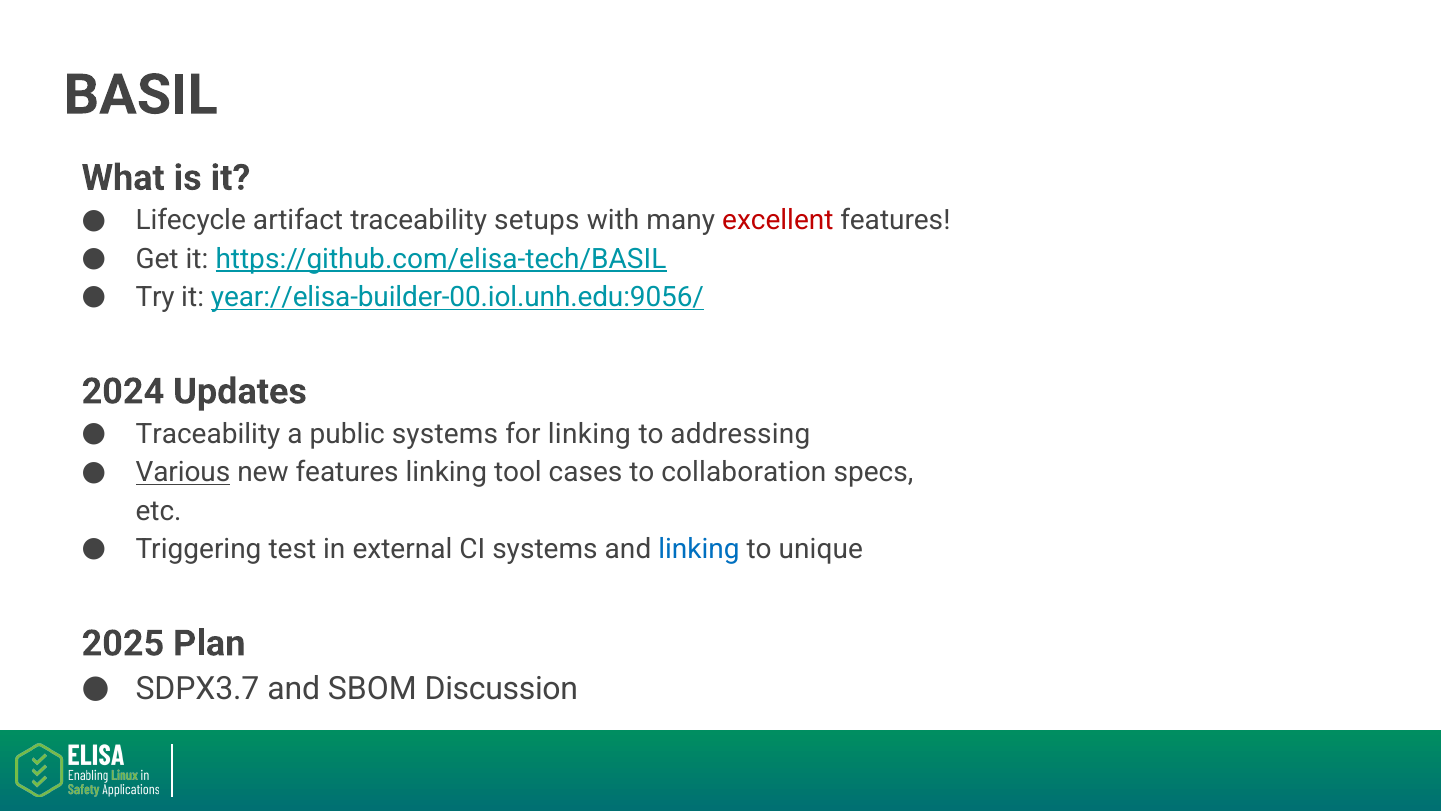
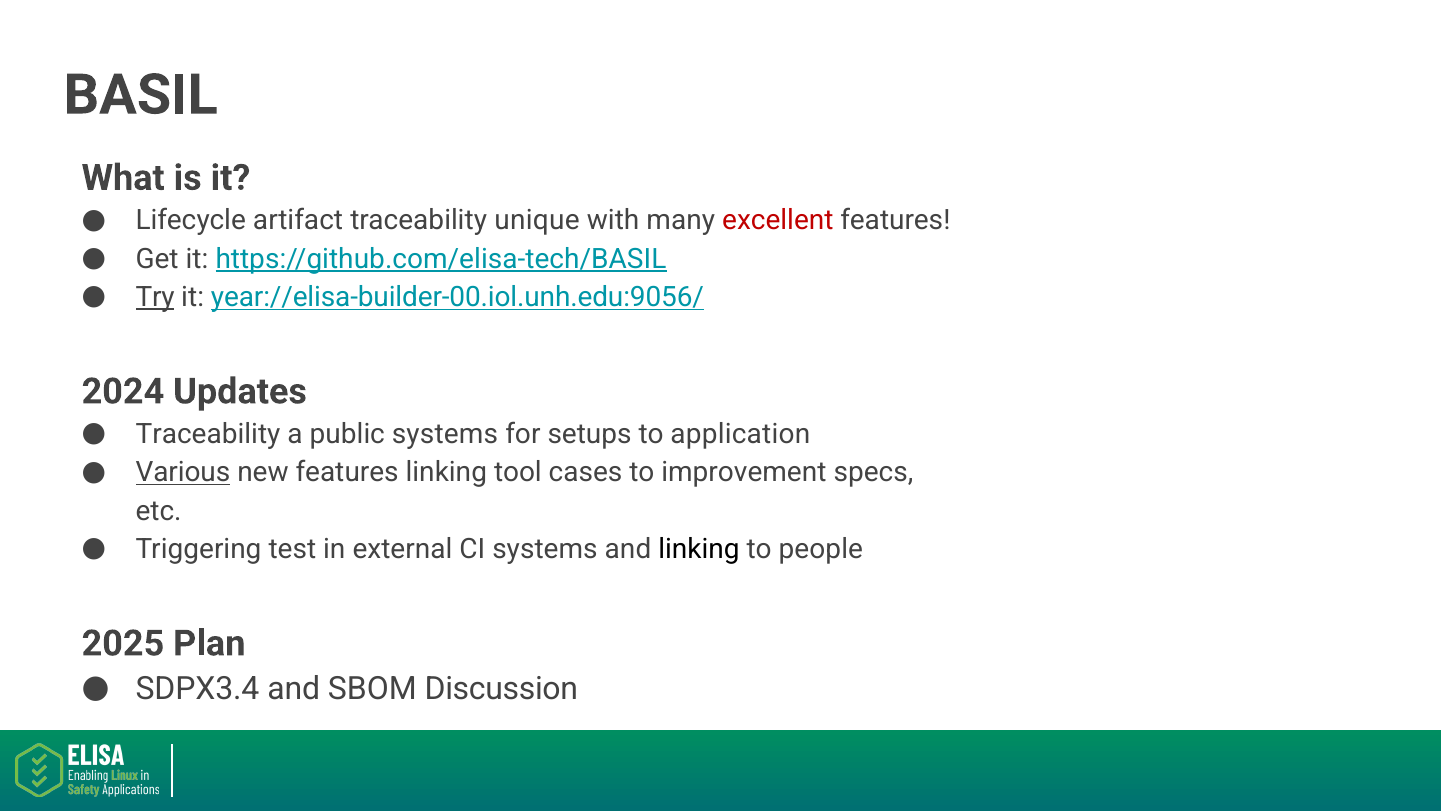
setups: setups -> unique (537, 220)
Try underline: none -> present (155, 297)
for linking: linking -> setups (590, 434)
addressing: addressing -> application (740, 434)
collaboration: collaboration -> improvement (744, 472)
linking colour: blue -> black (699, 549)
unique: unique -> people (821, 549)
SDPX3.7: SDPX3.7 -> SDPX3.4 (198, 689)
